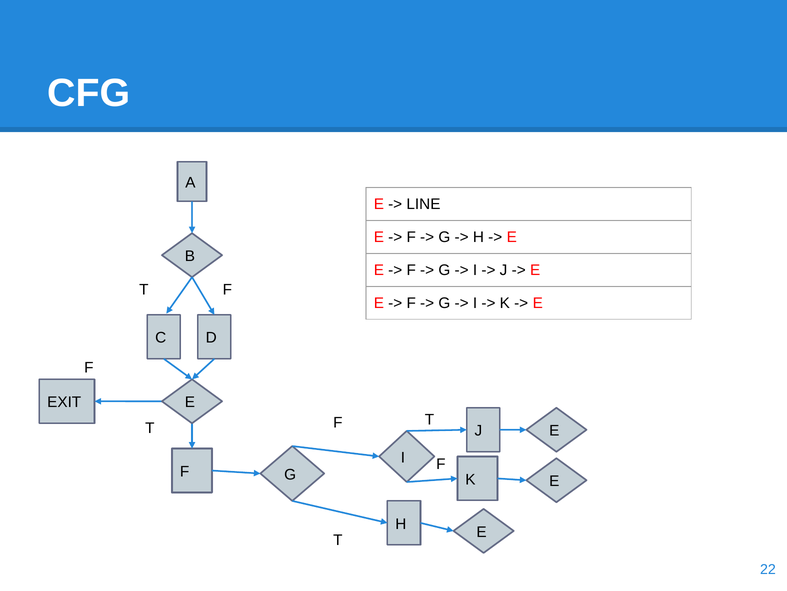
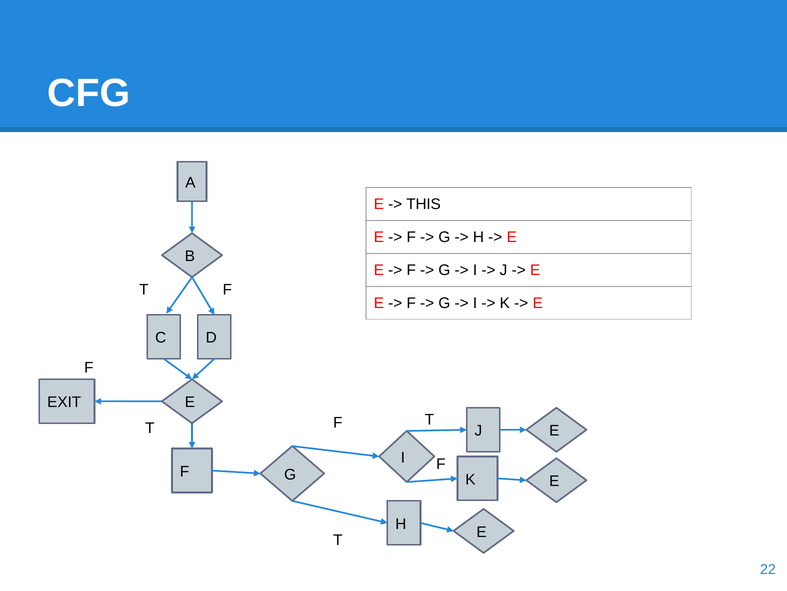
LINE: LINE -> THIS (424, 204)
